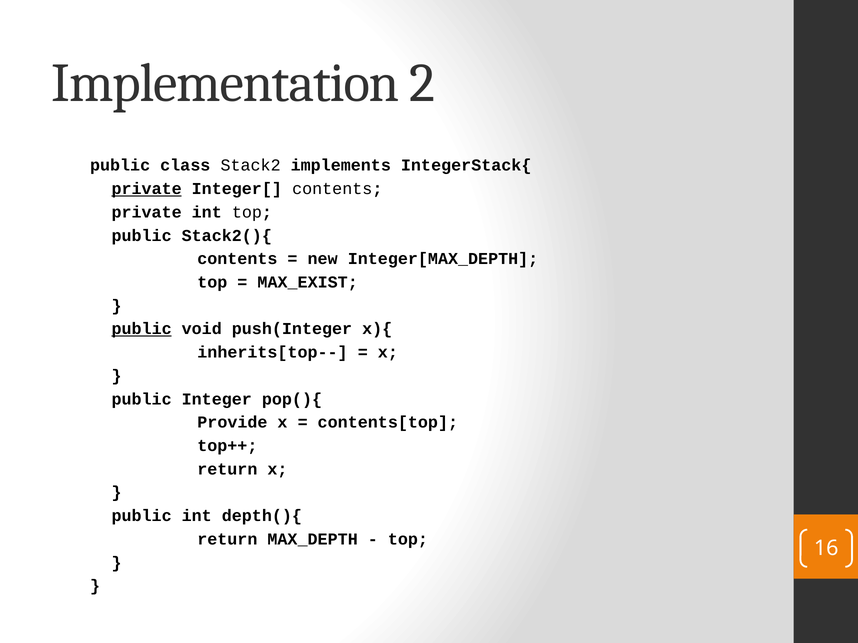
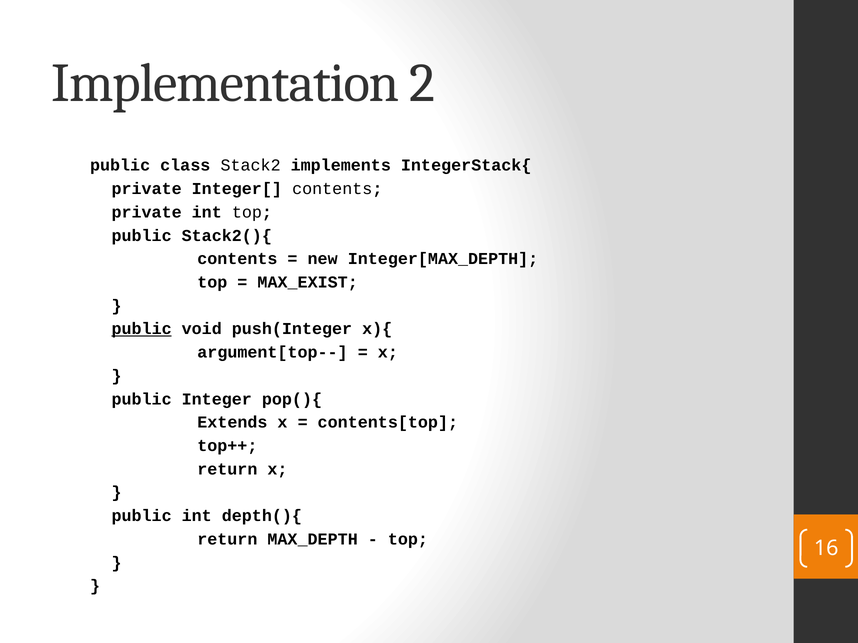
private underline: present -> none (147, 189)
inherits[top--: inherits[top-- -> argument[top-- (272, 353)
Provide: Provide -> Extends (232, 423)
